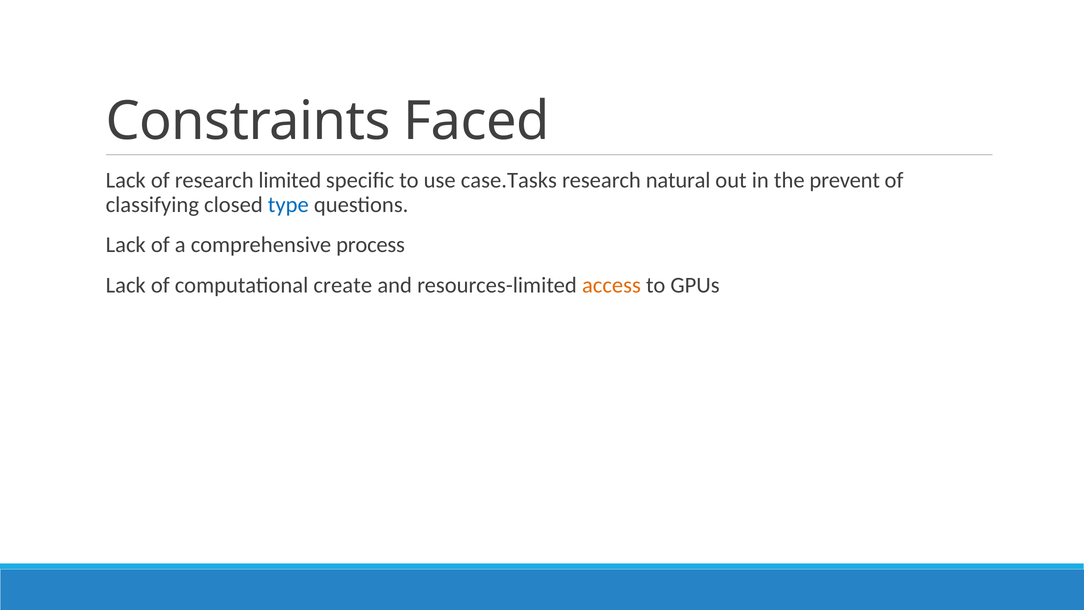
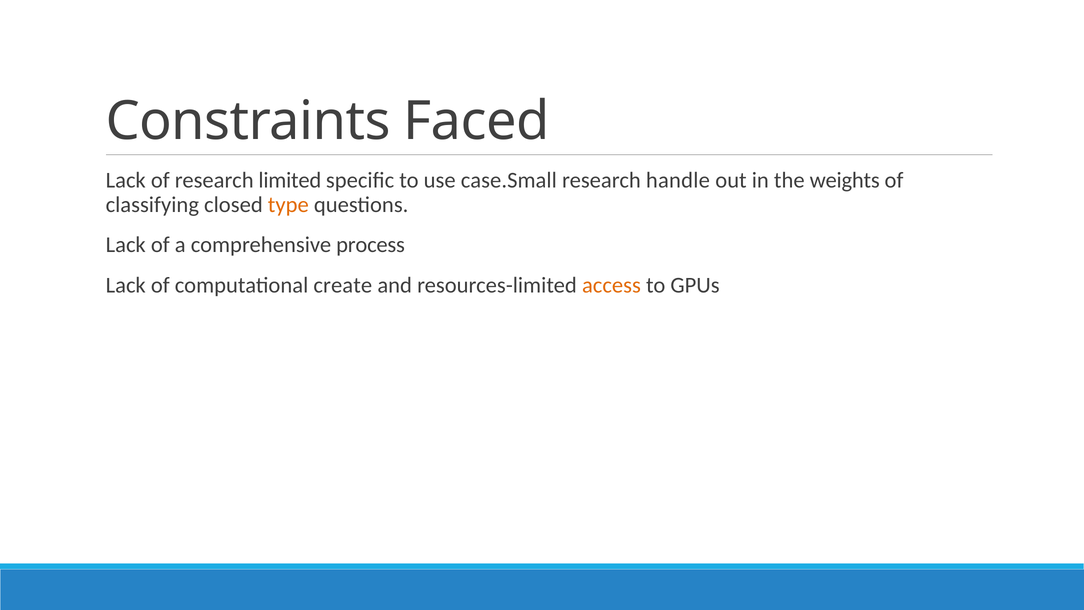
case.Tasks: case.Tasks -> case.Small (509, 180)
natural: natural -> handle (678, 180)
prevent: prevent -> weights (845, 180)
type colour: blue -> orange (288, 205)
